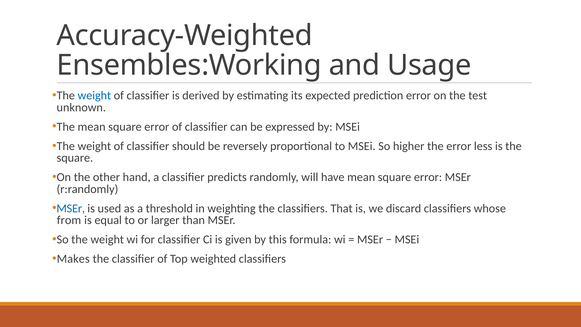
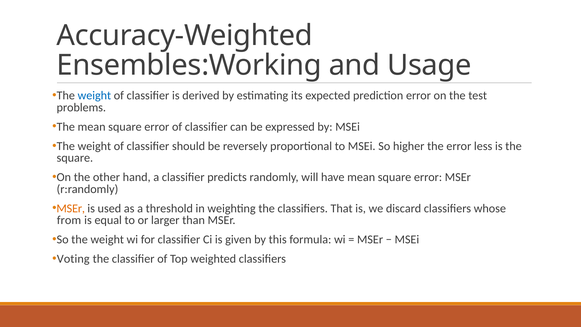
unknown: unknown -> problems (81, 107)
MSEr colour: blue -> orange (71, 208)
Makes: Makes -> Voting (73, 259)
